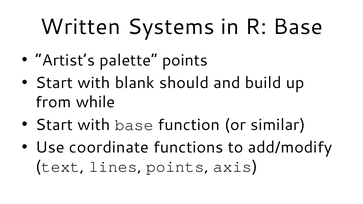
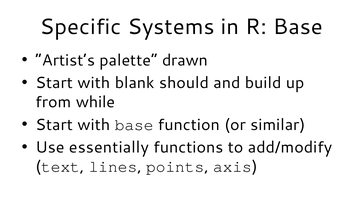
Written: Written -> Specific (80, 27)
palette points: points -> drawn (185, 60)
coordinate: coordinate -> essentially (109, 147)
